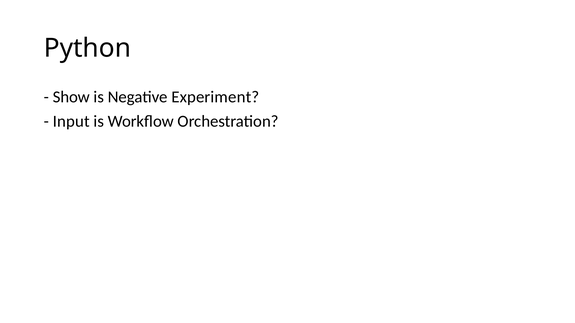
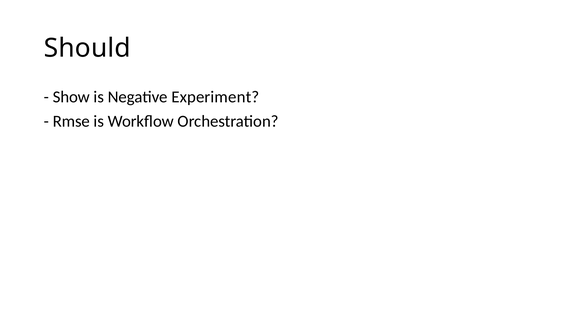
Python: Python -> Should (87, 48)
Input: Input -> Rmse (71, 121)
